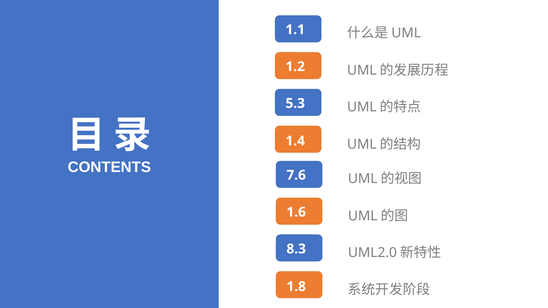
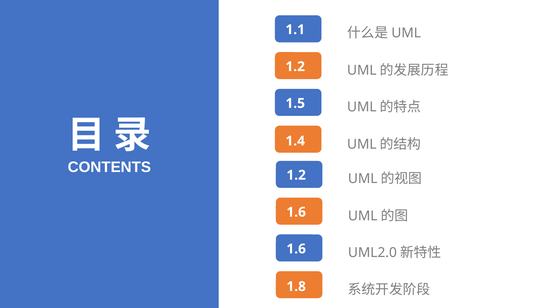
5.3: 5.3 -> 1.5 (295, 103)
7.6: 7.6 -> 1.2 (296, 175)
8.3: 8.3 -> 1.6 (296, 249)
